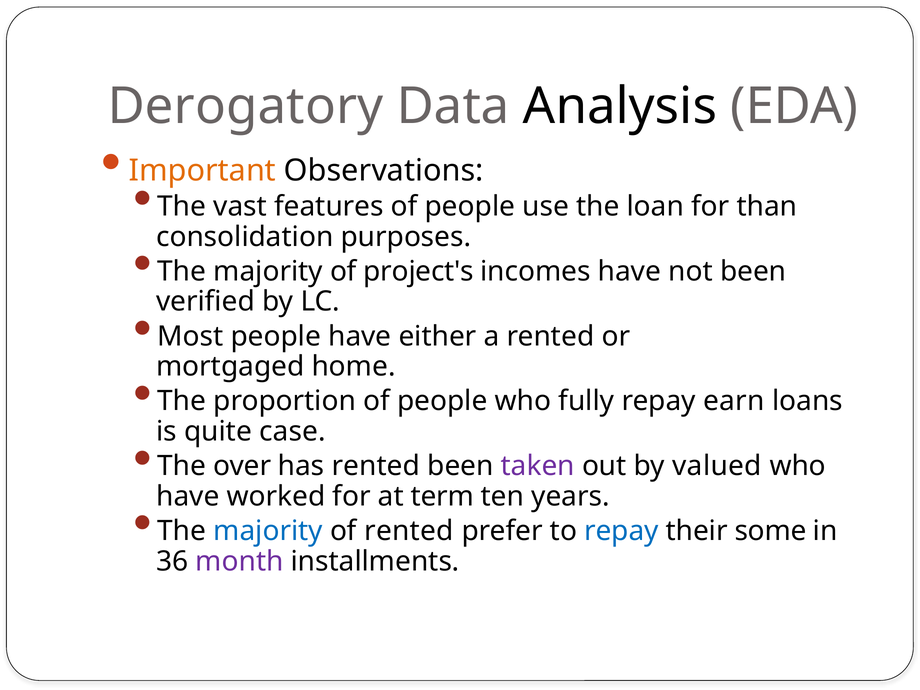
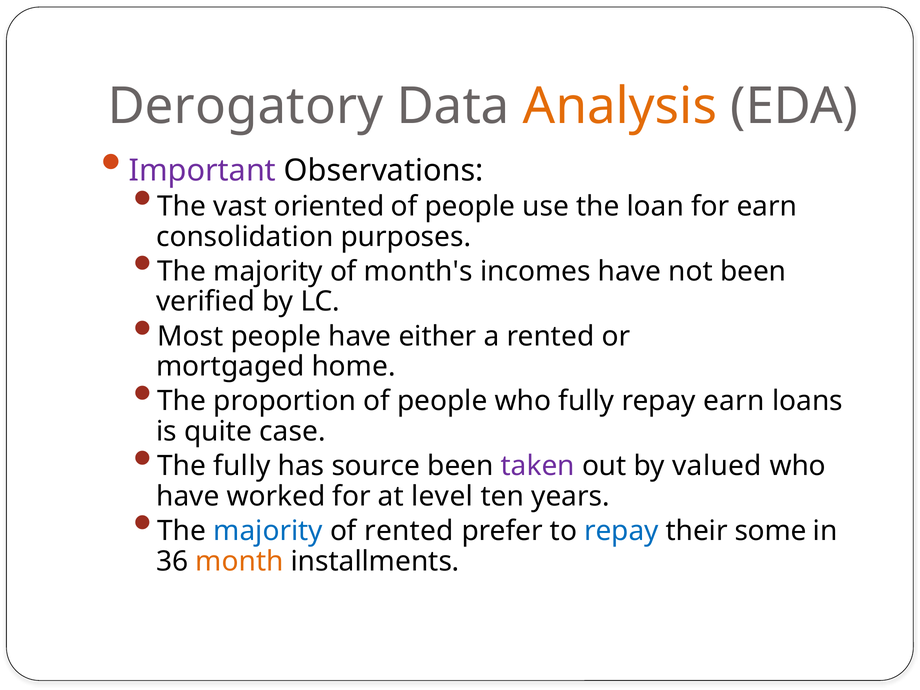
Analysis colour: black -> orange (620, 106)
Important colour: orange -> purple (202, 171)
features: features -> oriented (329, 206)
for than: than -> earn (767, 206)
project's: project's -> month's (418, 271)
The over: over -> fully (242, 466)
has rented: rented -> source (376, 466)
term: term -> level (442, 497)
month colour: purple -> orange (239, 561)
